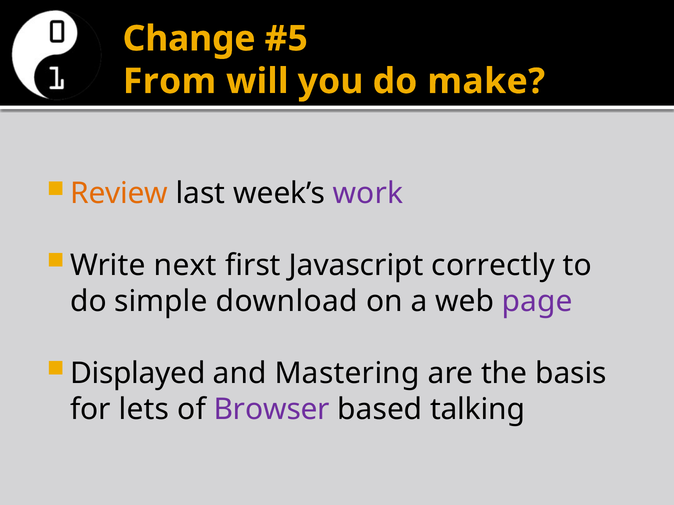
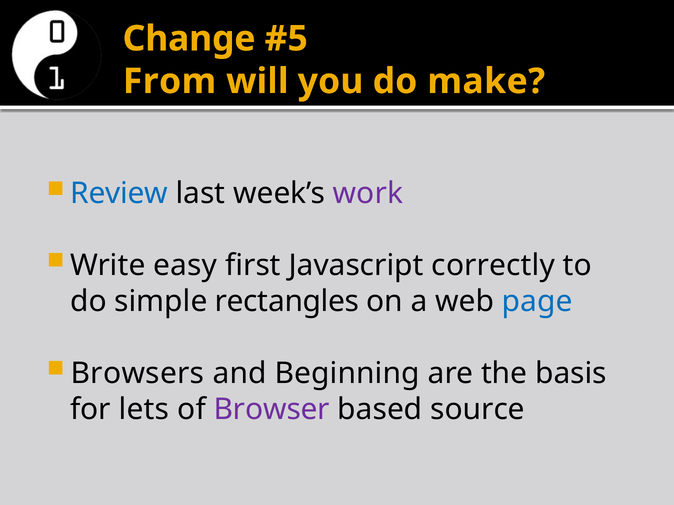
Review colour: orange -> blue (119, 194)
next: next -> easy (185, 266)
download: download -> rectangles (287, 302)
page colour: purple -> blue (537, 302)
Displayed: Displayed -> Browsers (137, 374)
Mastering: Mastering -> Beginning (347, 374)
talking: talking -> source (477, 410)
